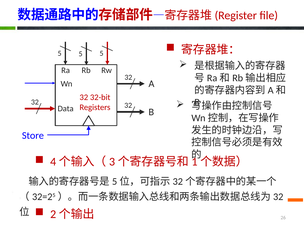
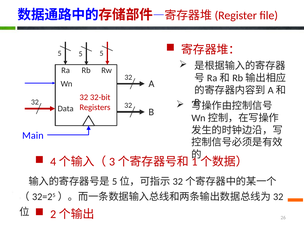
Store: Store -> Main (33, 136)
